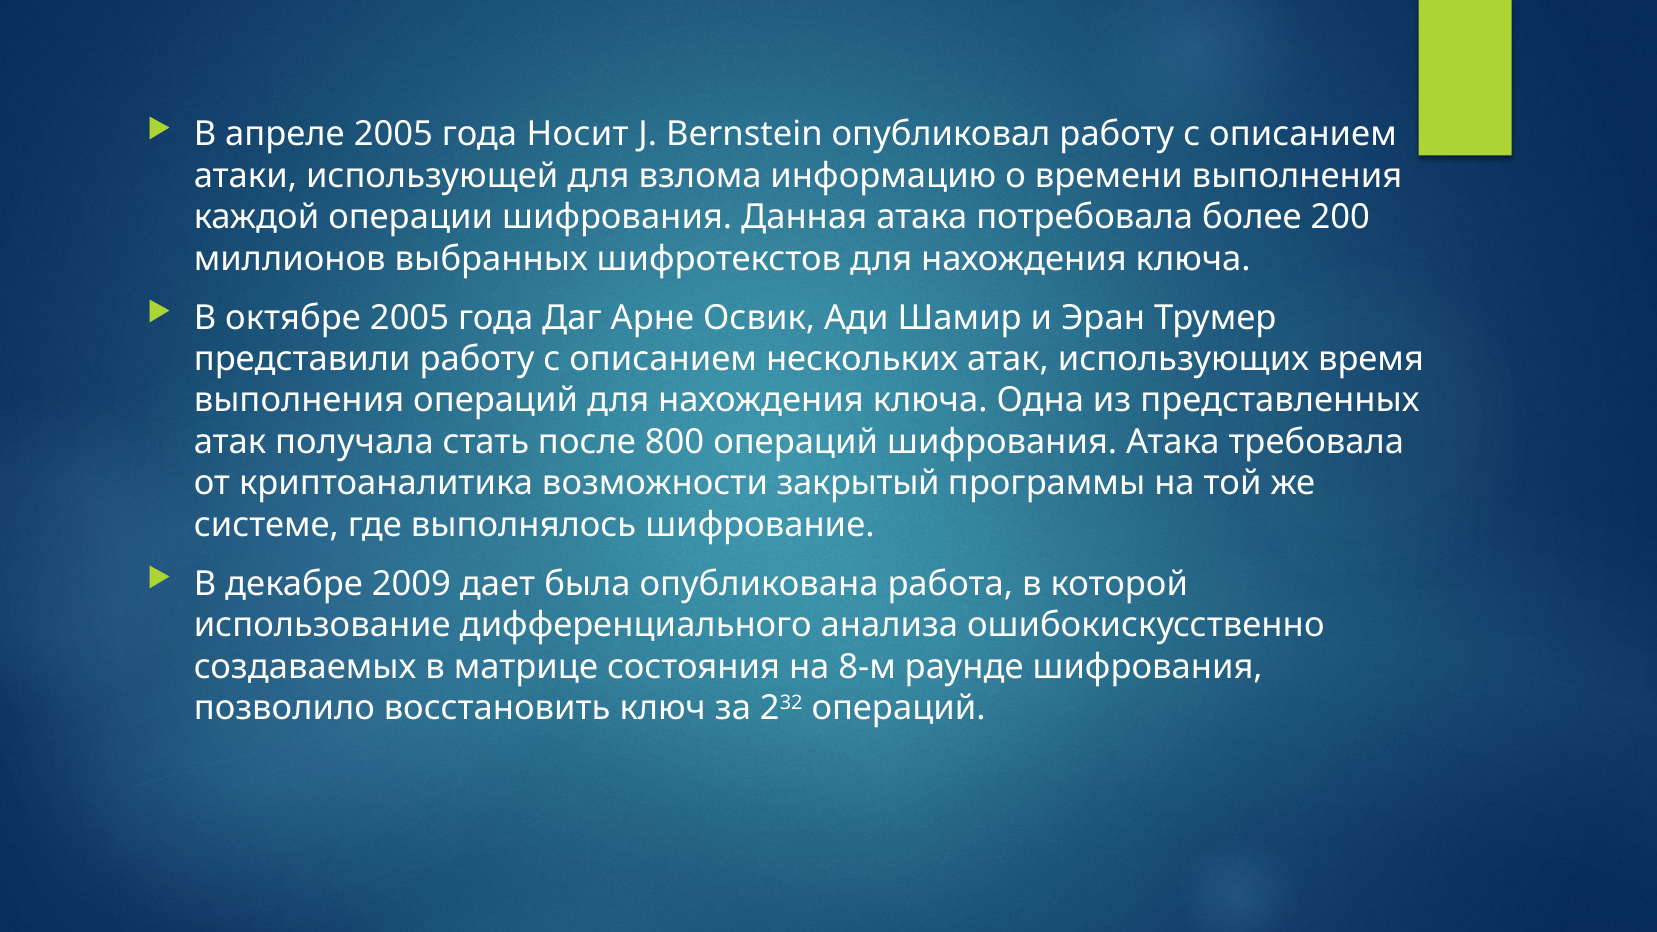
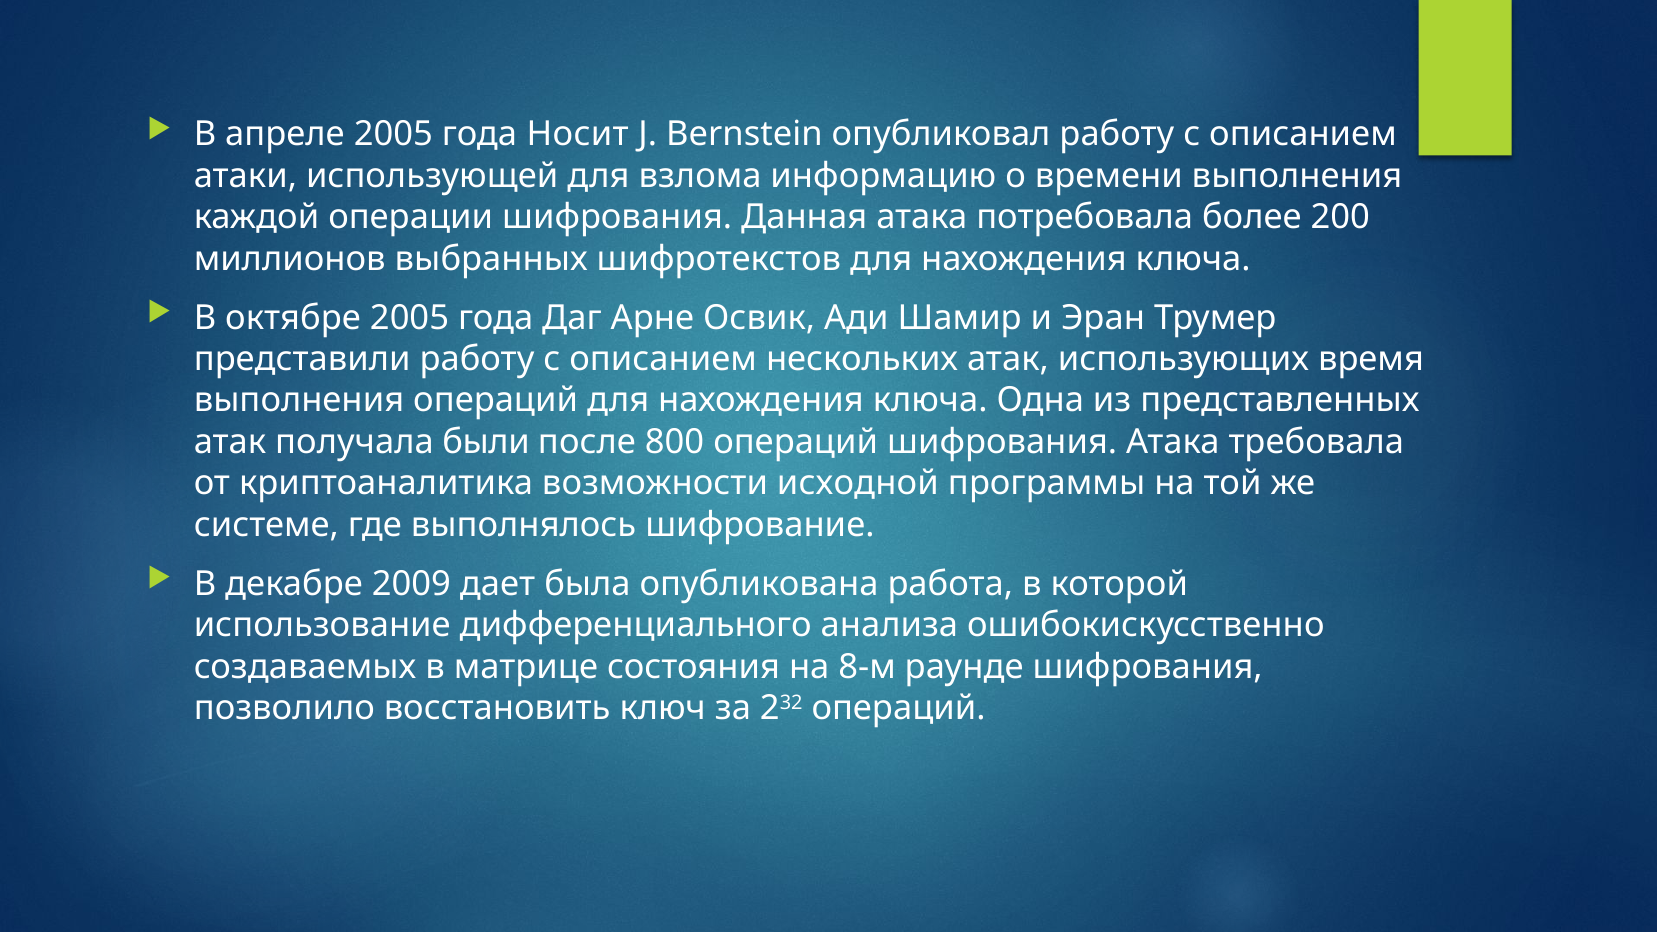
стать: стать -> были (486, 442)
закрытый: закрытый -> исходной (858, 484)
